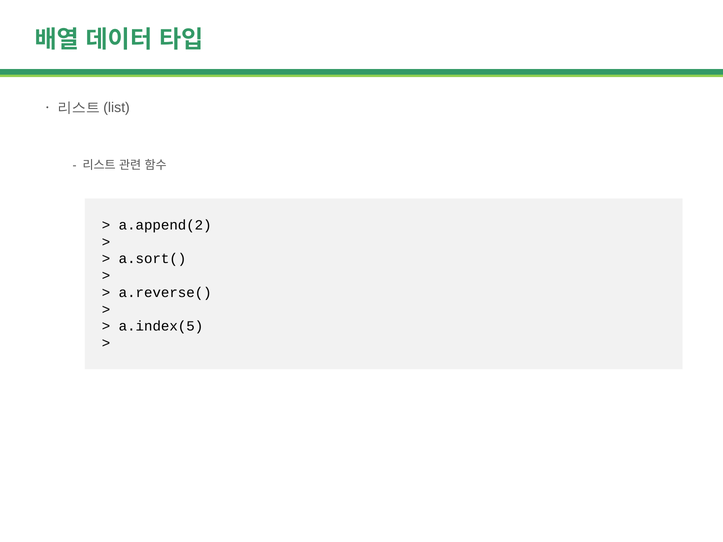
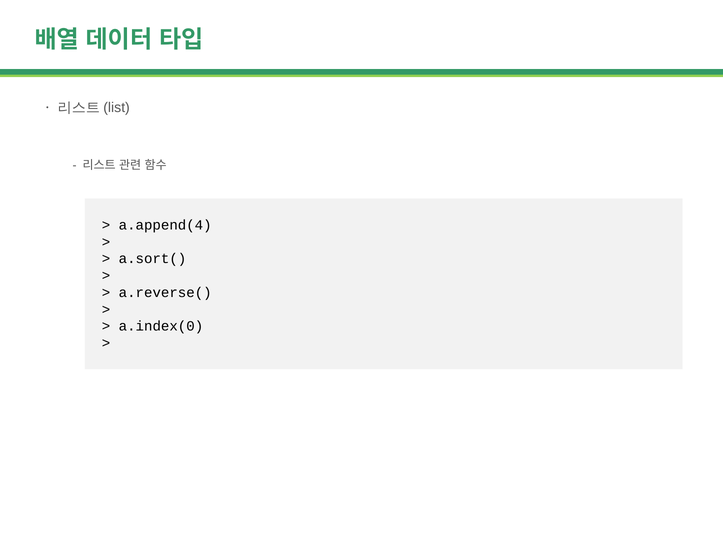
a.append(2: a.append(2 -> a.append(4 (165, 225)
a.index(5: a.index(5 -> a.index(0 (161, 326)
